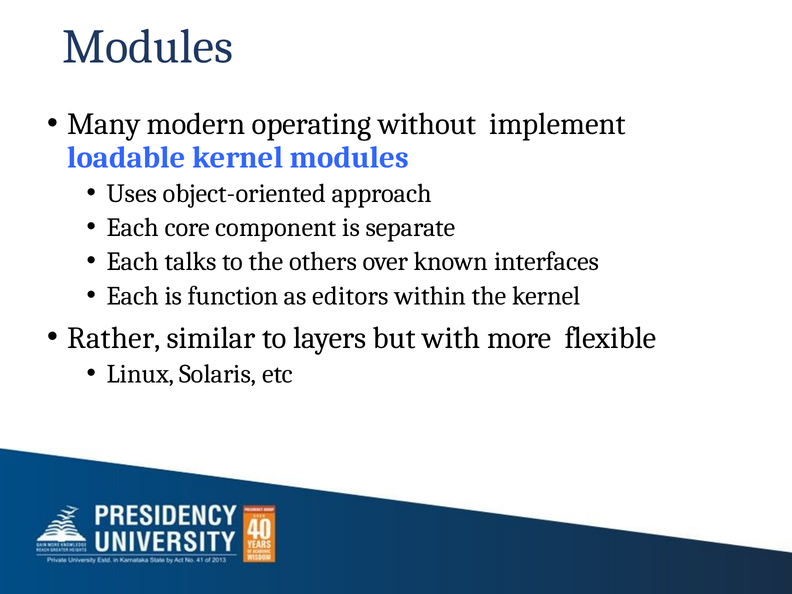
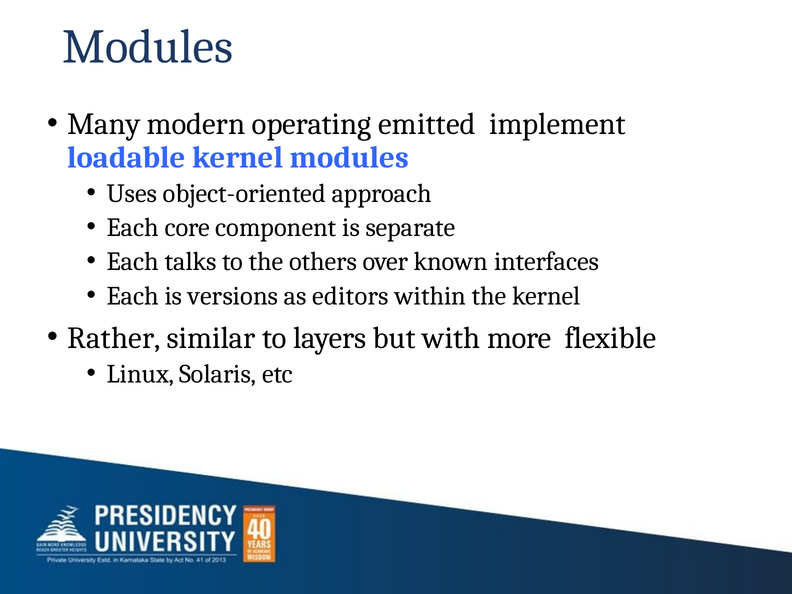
without: without -> emitted (427, 124)
function: function -> versions (233, 296)
